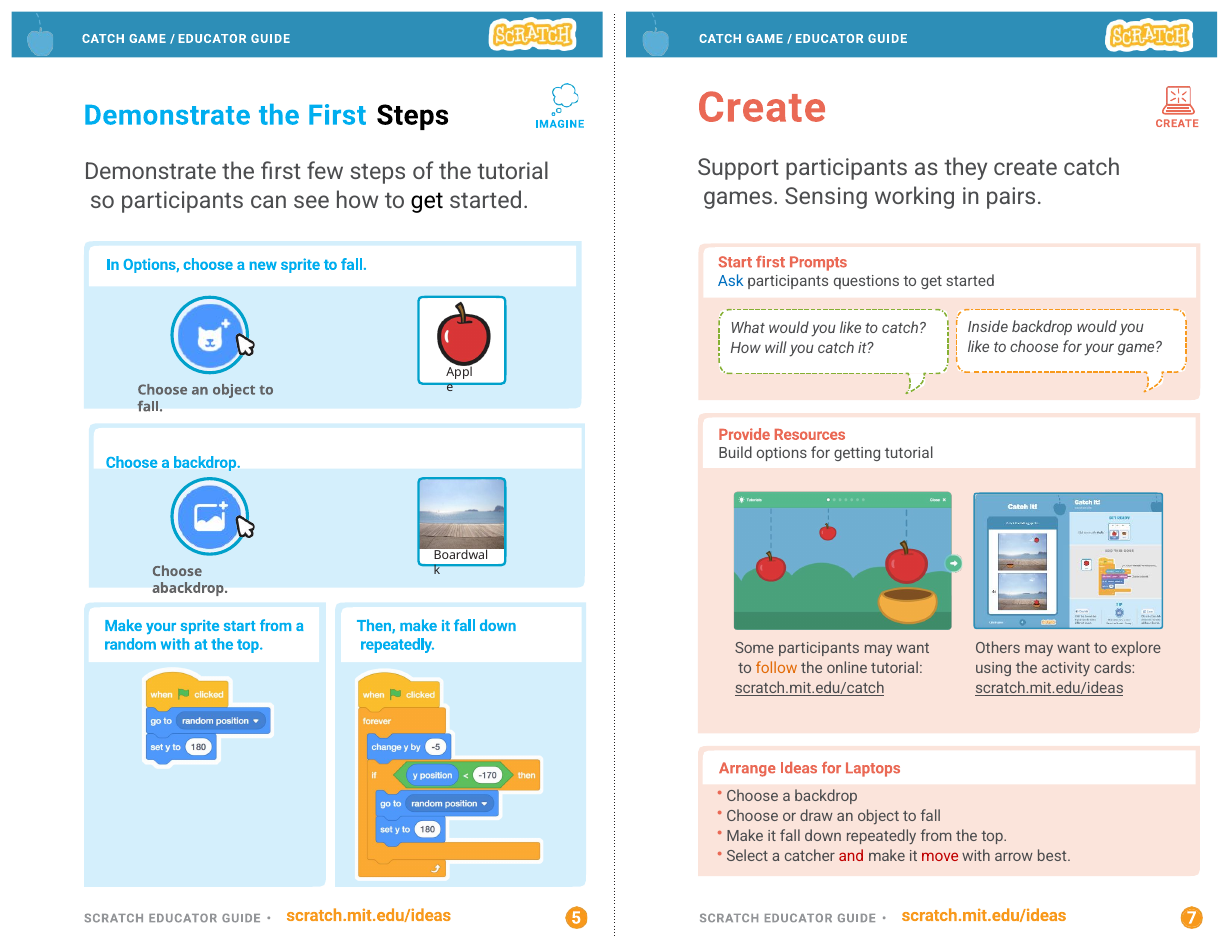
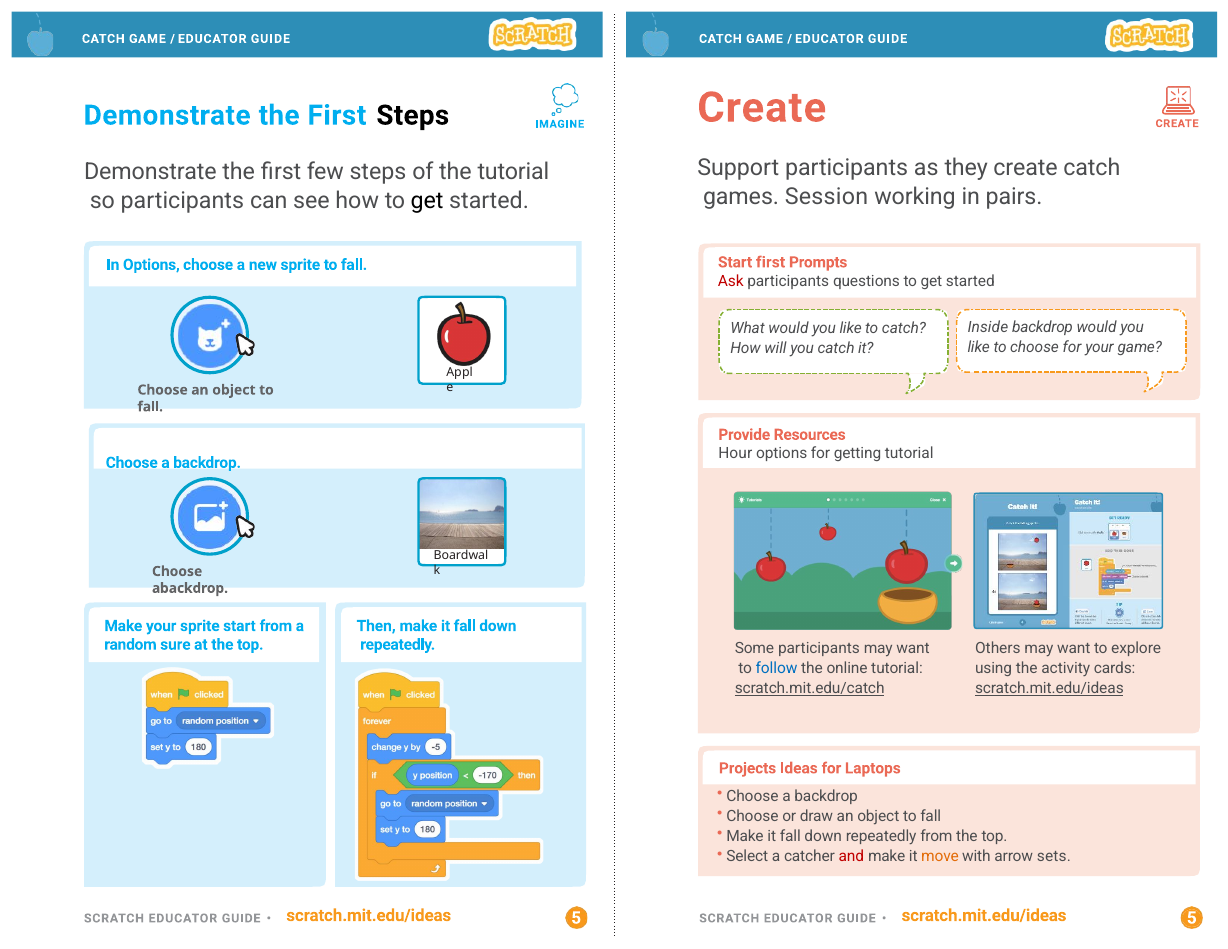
Sensing: Sensing -> Session (826, 197)
Ask colour: blue -> red (731, 281)
Build: Build -> Hour (735, 453)
random with: with -> sure (175, 644)
follow colour: orange -> blue (777, 668)
Arrange: Arrange -> Projects (748, 768)
move colour: red -> orange (940, 856)
best: best -> sets (1054, 856)
5 7: 7 -> 5 (1192, 918)
